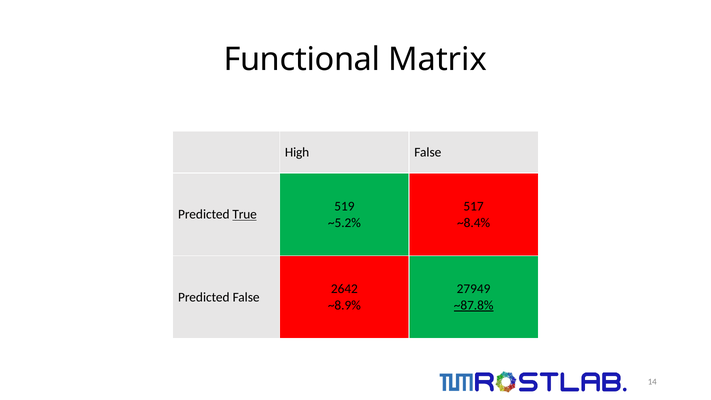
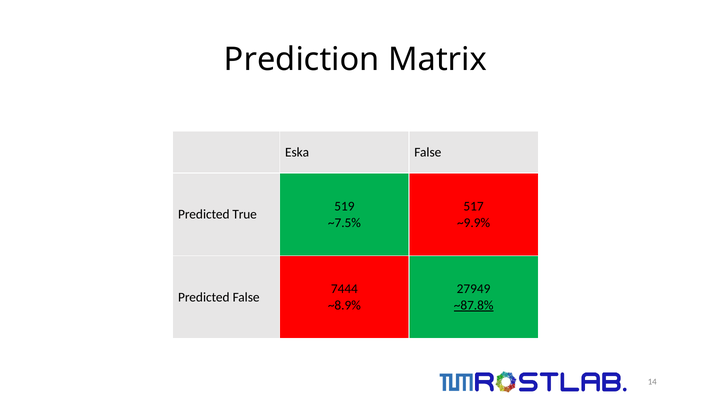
Functional: Functional -> Prediction (302, 60)
High: High -> Eska (297, 152)
True underline: present -> none (245, 214)
~5.2%: ~5.2% -> ~7.5% (344, 223)
~8.4%: ~8.4% -> ~9.9% (474, 223)
2642: 2642 -> 7444 (344, 289)
